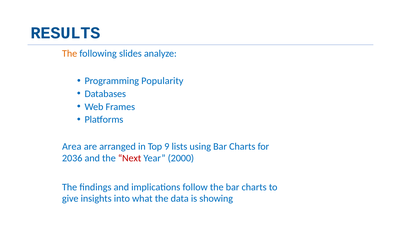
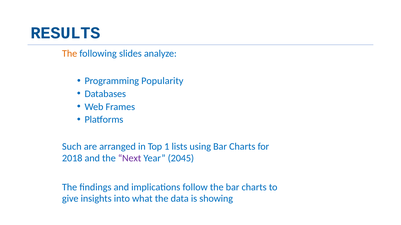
Area: Area -> Such (72, 147)
9: 9 -> 1 (167, 147)
2036: 2036 -> 2018 (72, 158)
Next colour: red -> purple (130, 158)
2000: 2000 -> 2045 (181, 158)
